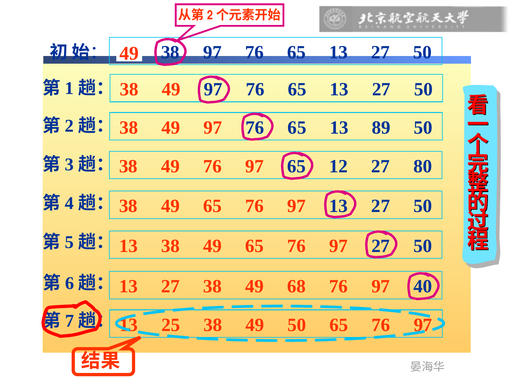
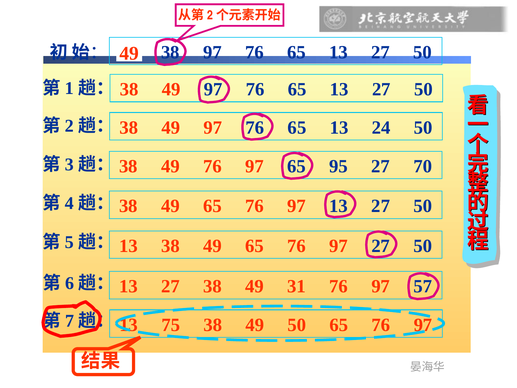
89: 89 -> 24 (381, 127)
12: 12 -> 95 (339, 166)
80: 80 -> 70 (423, 166)
68: 68 -> 31 (297, 286)
40: 40 -> 57 (423, 286)
25: 25 -> 75 (171, 325)
